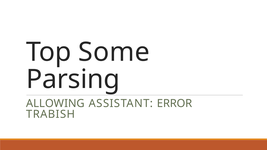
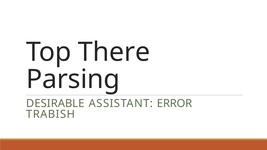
Some: Some -> There (114, 52)
ALLOWING: ALLOWING -> DESIRABLE (55, 104)
